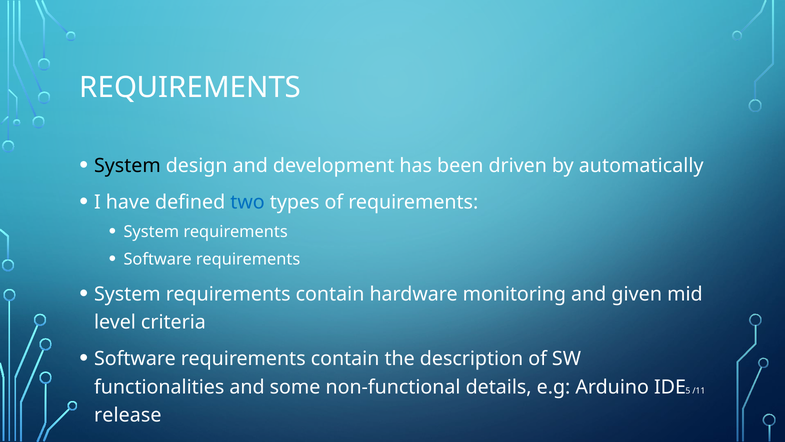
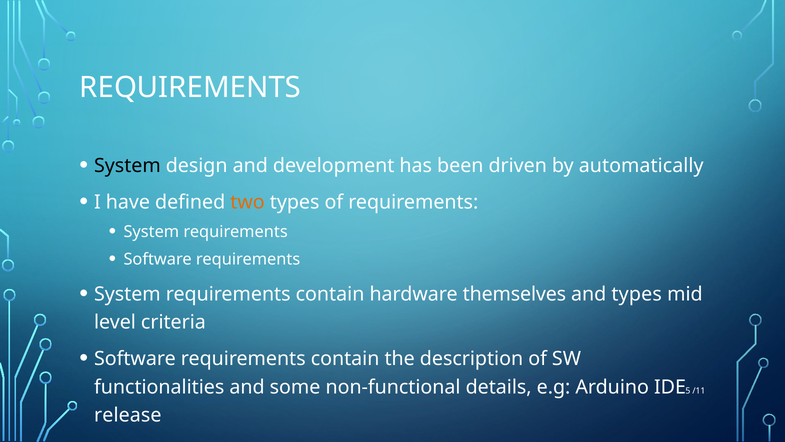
two colour: blue -> orange (248, 202)
monitoring: monitoring -> themselves (514, 294)
and given: given -> types (637, 294)
